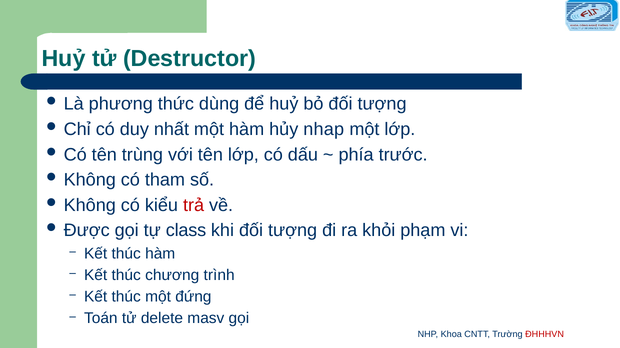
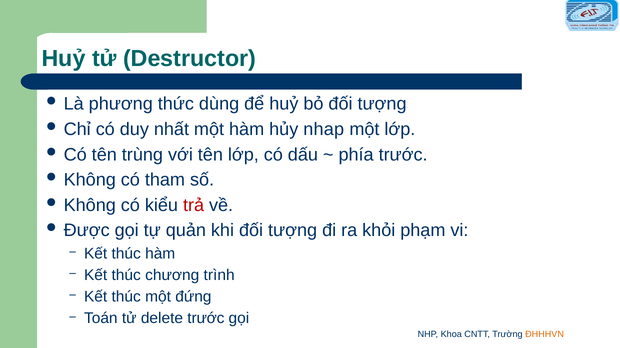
class: class -> quản (186, 231)
delete masv: masv -> trước (206, 319)
ĐHHHVN colour: red -> orange (545, 335)
